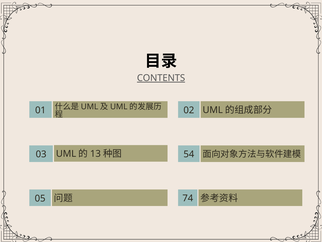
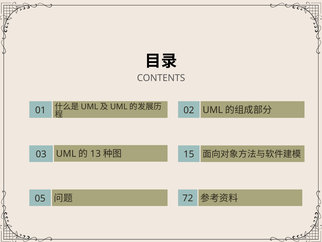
CONTENTS underline: present -> none (161, 78)
54: 54 -> 15 (189, 154)
74: 74 -> 72 (188, 198)
